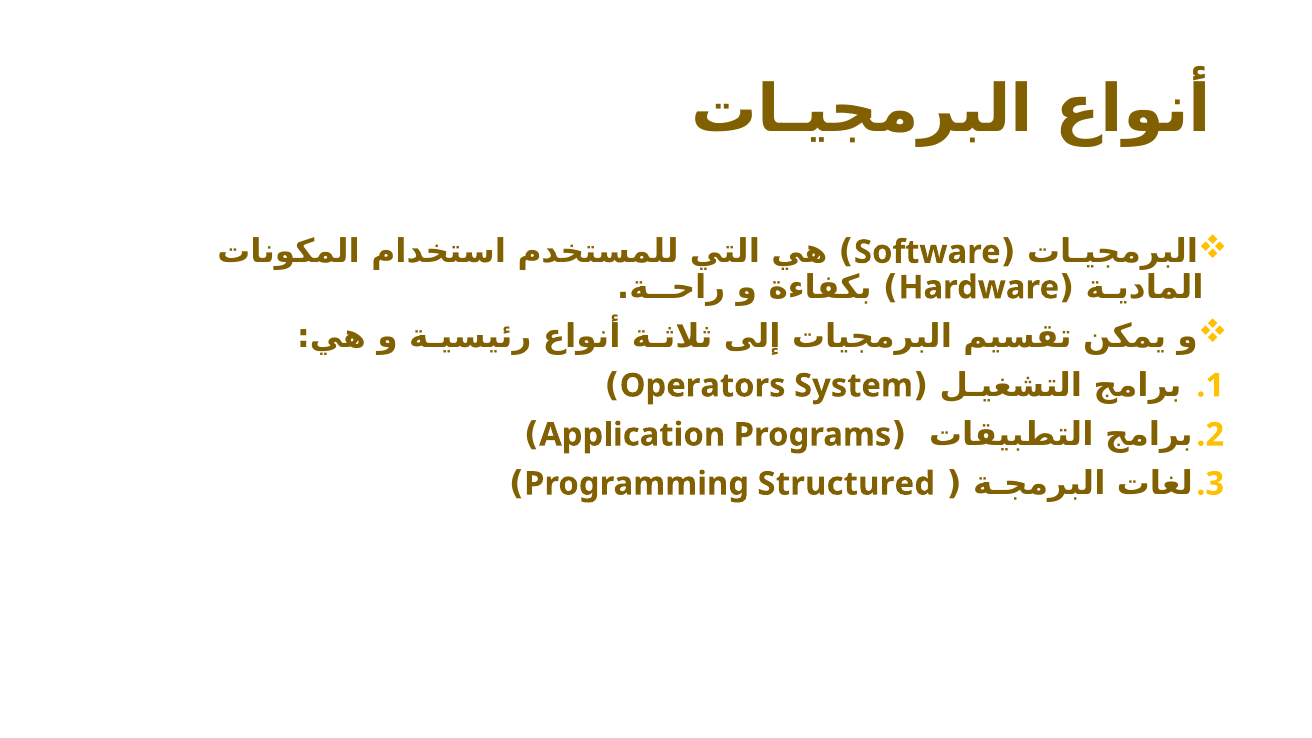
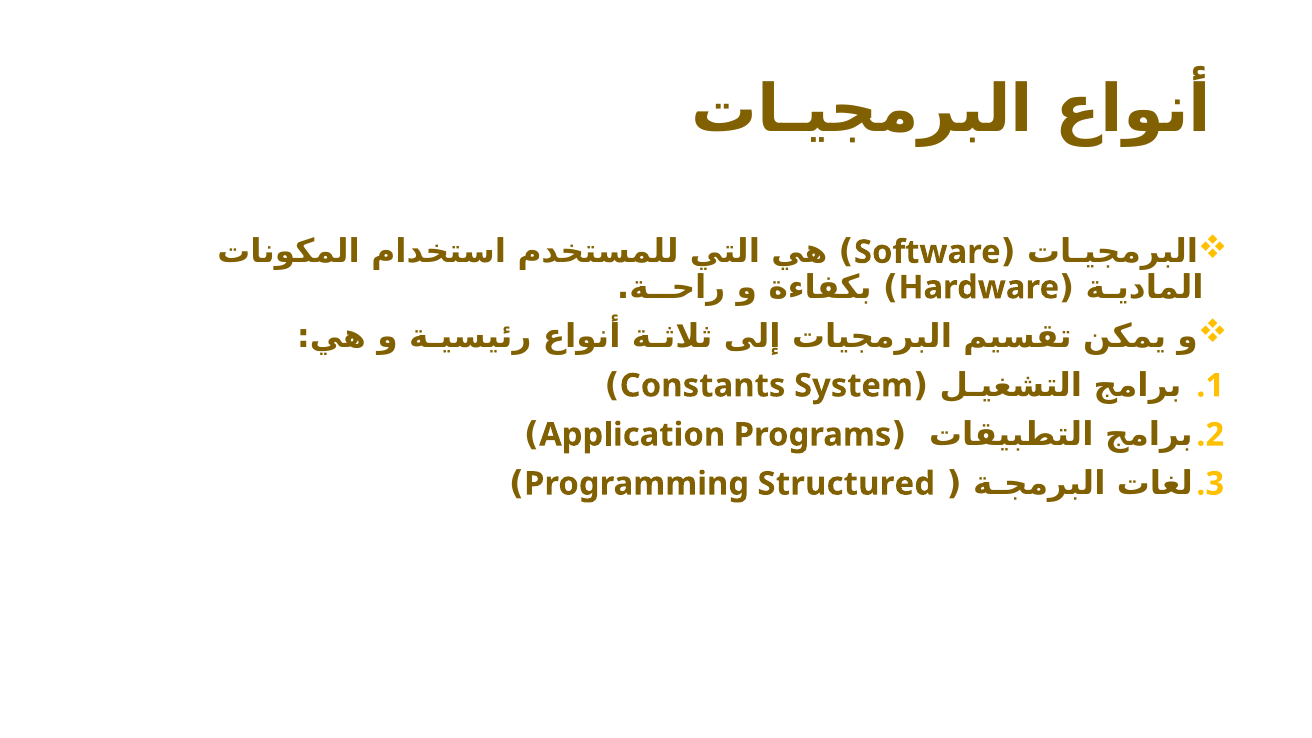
Operators: Operators -> Constants (703, 386)
